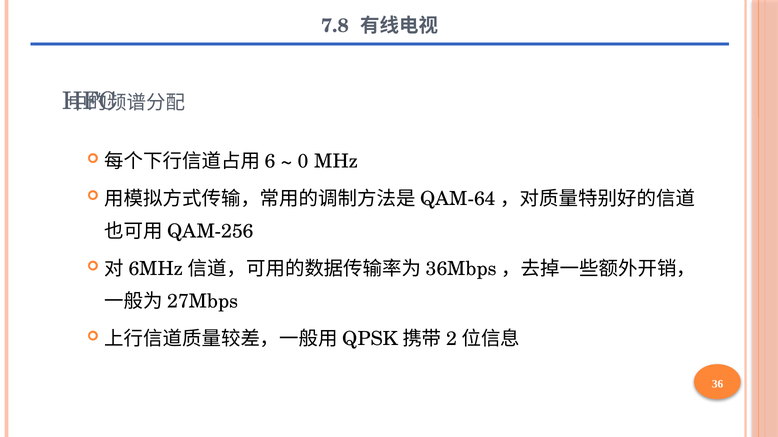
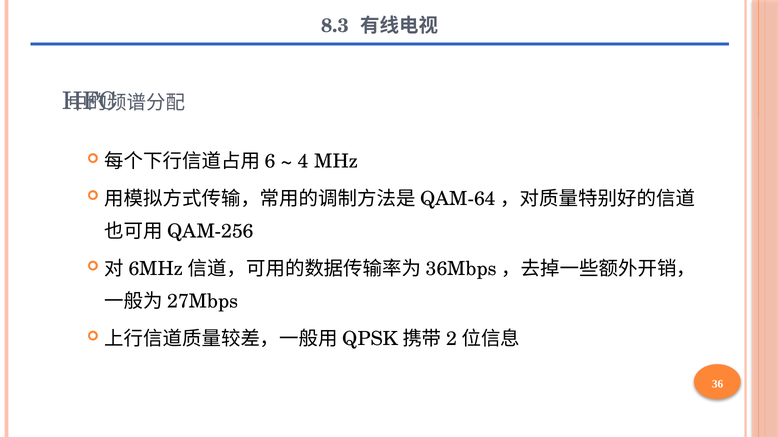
7.8: 7.8 -> 8.3 (335, 26)
0: 0 -> 4 (303, 161)
